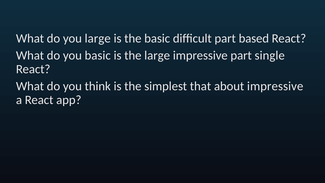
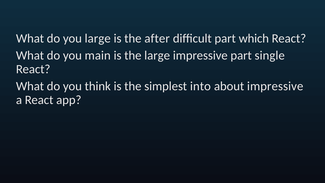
the basic: basic -> after (157, 38)
based: based -> which (254, 38)
you basic: basic -> main (98, 55)
that: that -> into (200, 86)
